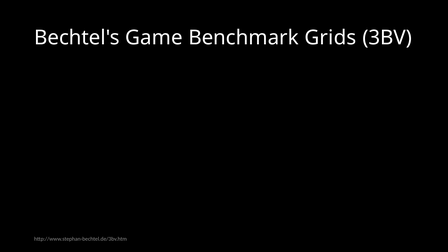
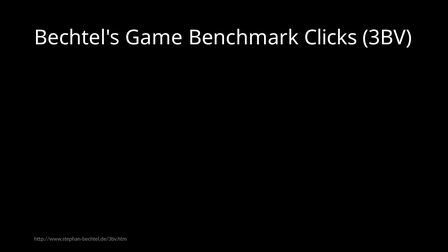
Grids: Grids -> Clicks (331, 38)
